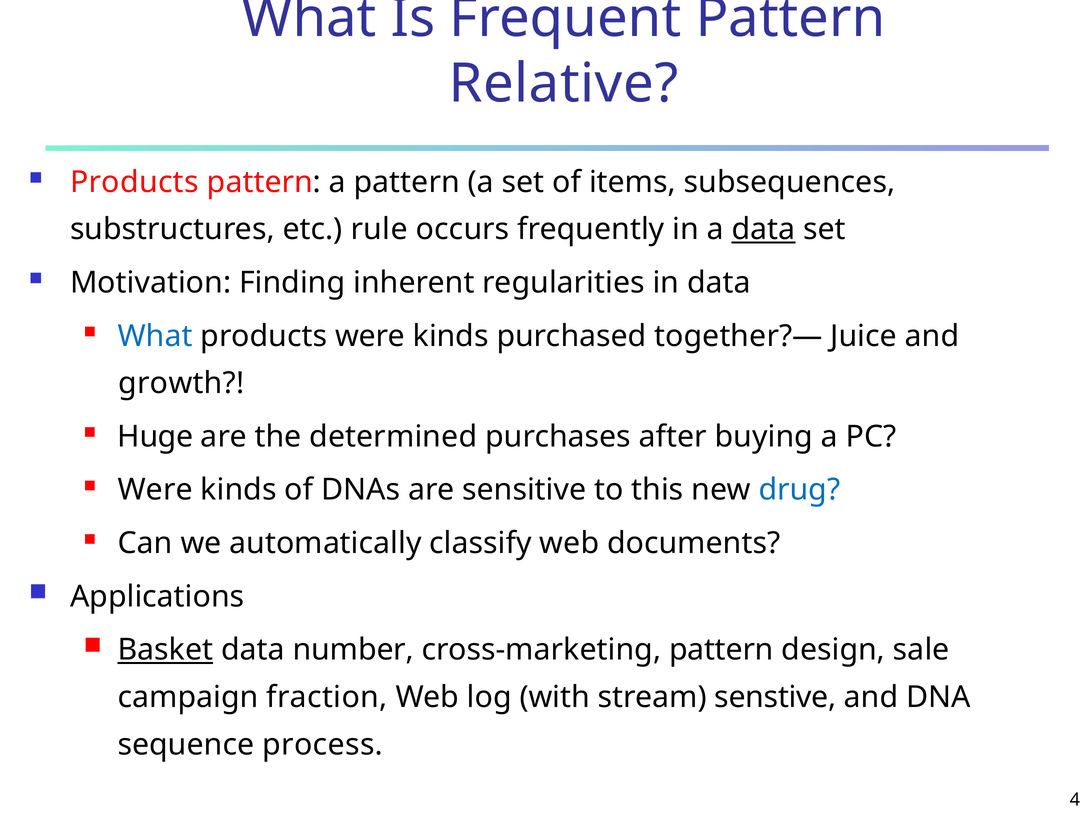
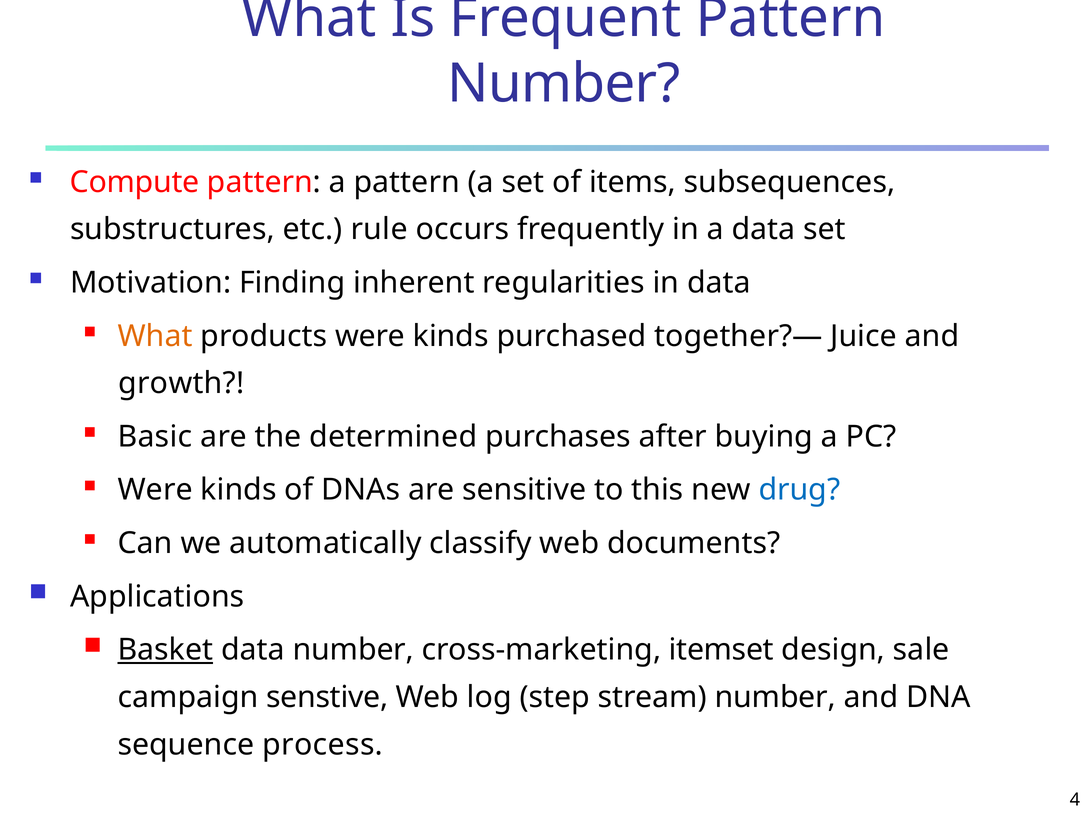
Relative: Relative -> Number (564, 84)
Products: Products -> Compute (135, 182)
data underline: present -> none (764, 229)
What colour: blue -> orange (155, 336)
Huge: Huge -> Basic (155, 437)
cross-marketing pattern: pattern -> itemset (721, 650)
fraction: fraction -> senstive (327, 697)
with: with -> step (555, 697)
stream senstive: senstive -> number (775, 697)
